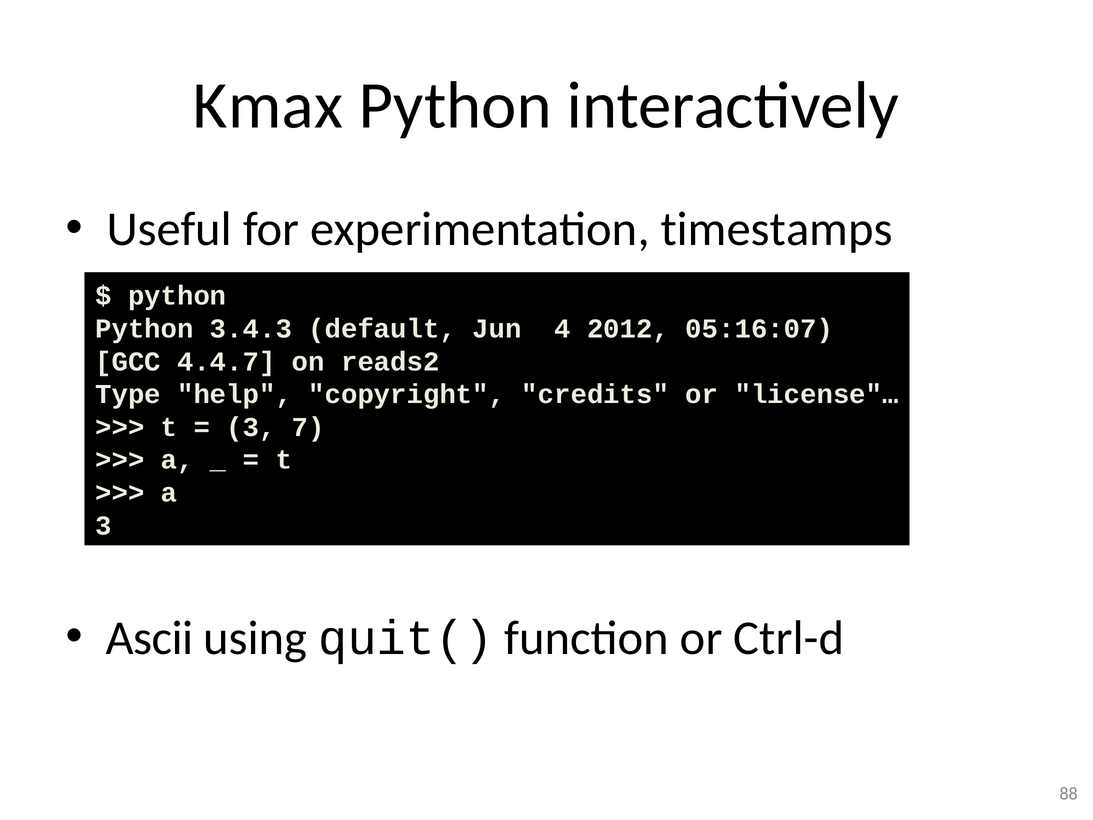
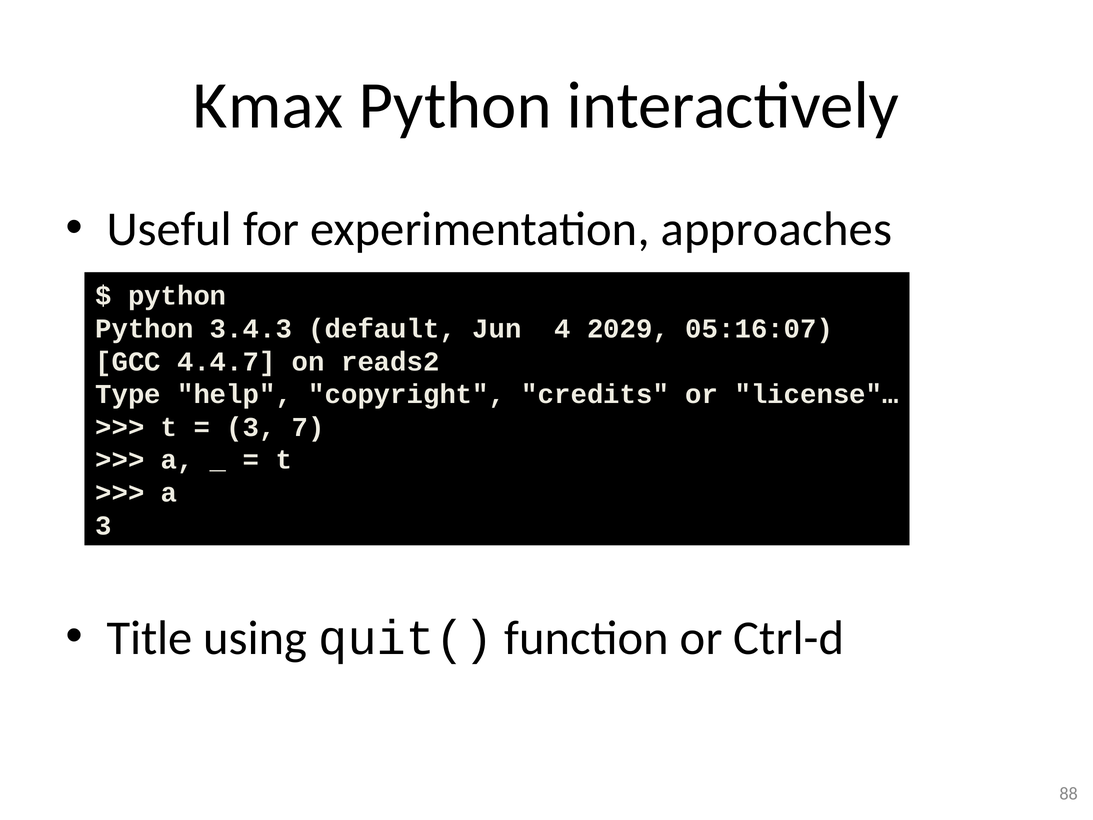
timestamps: timestamps -> approaches (776, 229)
2012: 2012 -> 2029 (628, 329)
Ascii: Ascii -> Title (149, 638)
